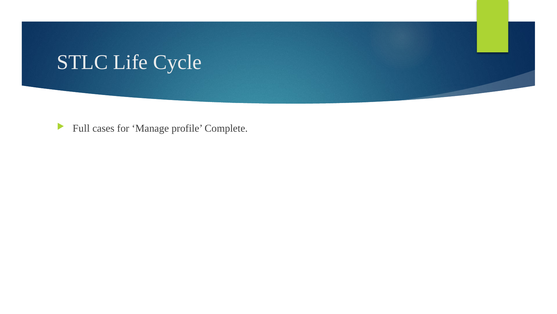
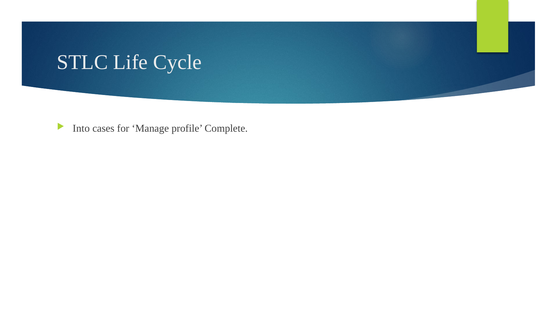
Full: Full -> Into (81, 128)
